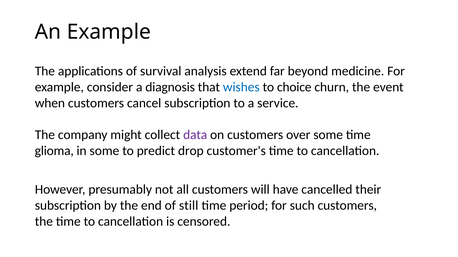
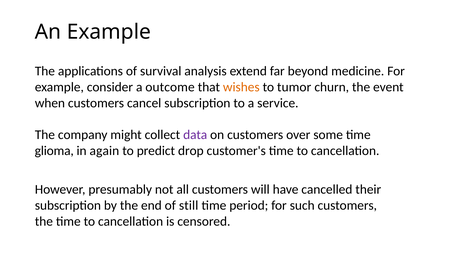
diagnosis: diagnosis -> outcome (170, 87)
wishes colour: blue -> orange (241, 87)
choice: choice -> tumor (294, 87)
in some: some -> again (104, 151)
